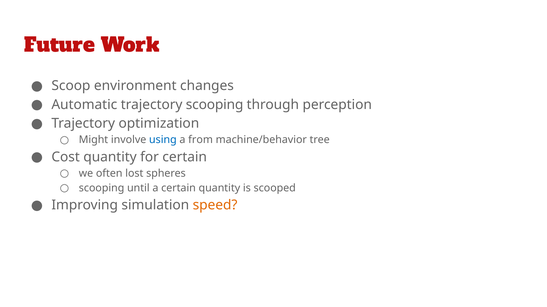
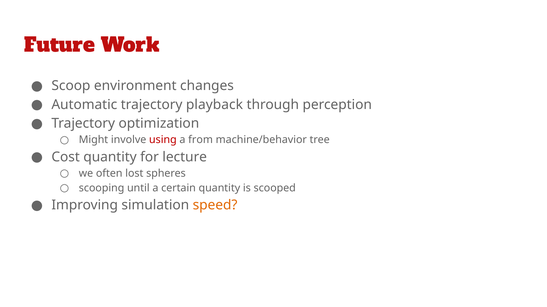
trajectory scooping: scooping -> playback (214, 105)
using colour: blue -> red (163, 140)
for certain: certain -> lecture (185, 157)
